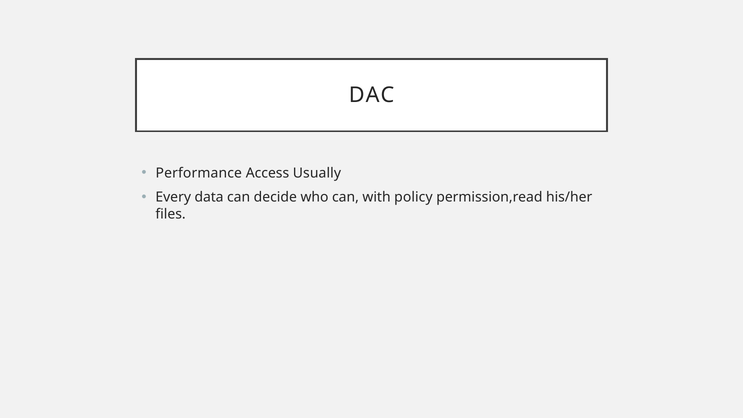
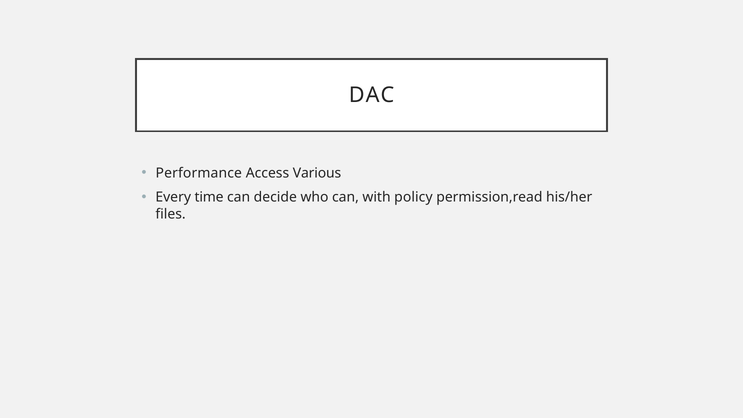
Usually: Usually -> Various (317, 173)
data: data -> time (209, 197)
